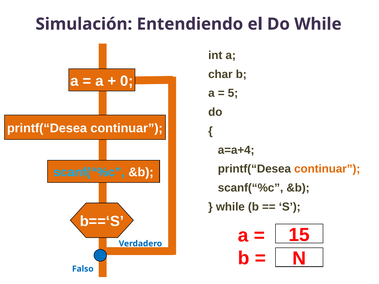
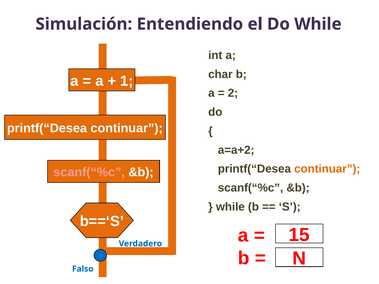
0: 0 -> 1 (127, 81)
5: 5 -> 2 (233, 93)
a=a+4: a=a+4 -> a=a+2 (236, 150)
scanf(“%c colour: light blue -> pink (89, 172)
